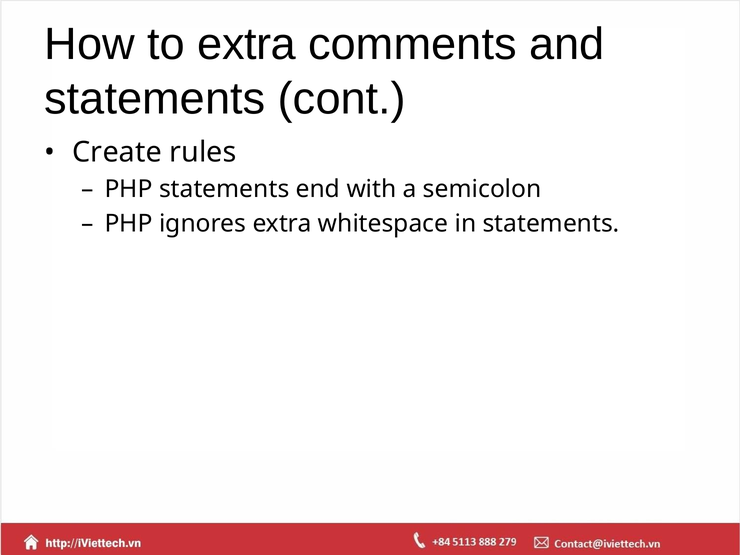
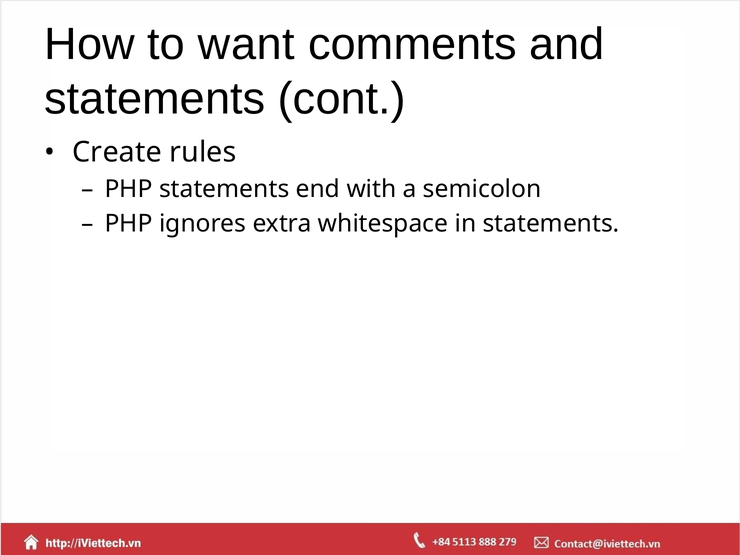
to extra: extra -> want (246, 45)
